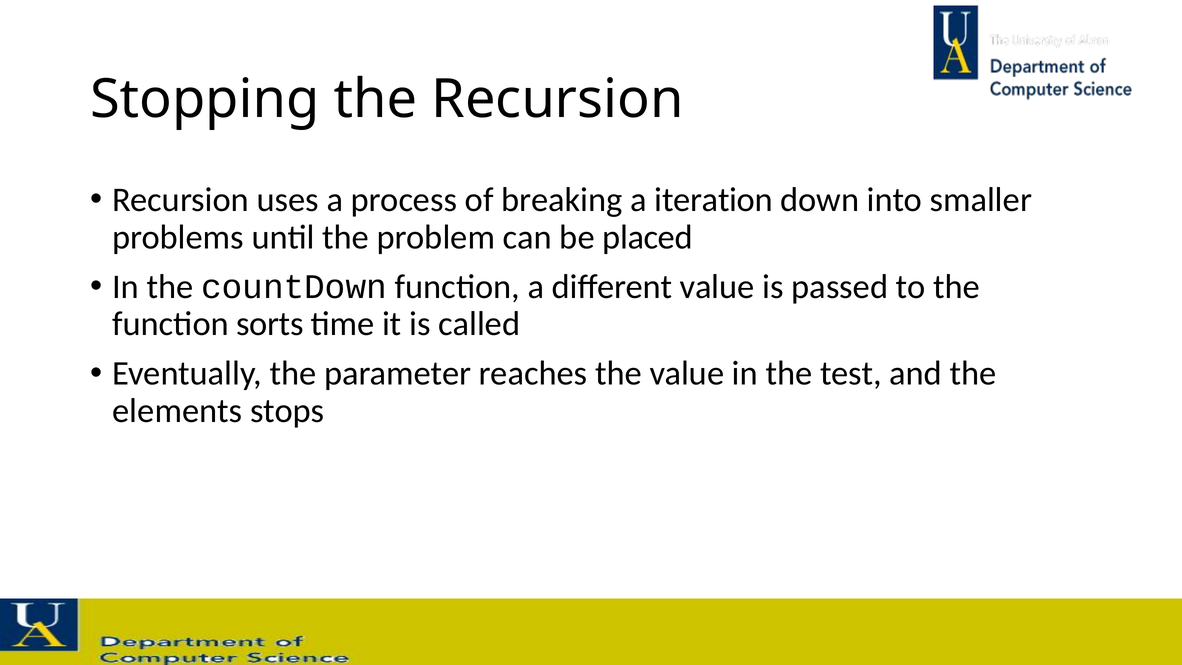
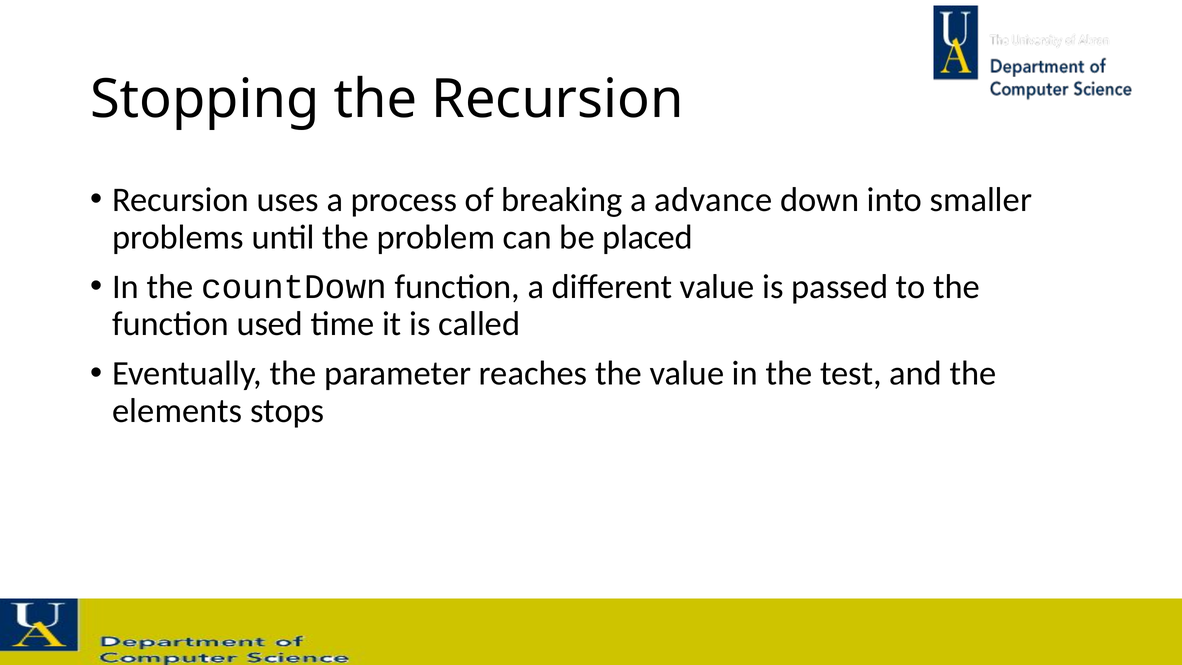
iteration: iteration -> advance (713, 200)
sorts: sorts -> used (270, 324)
